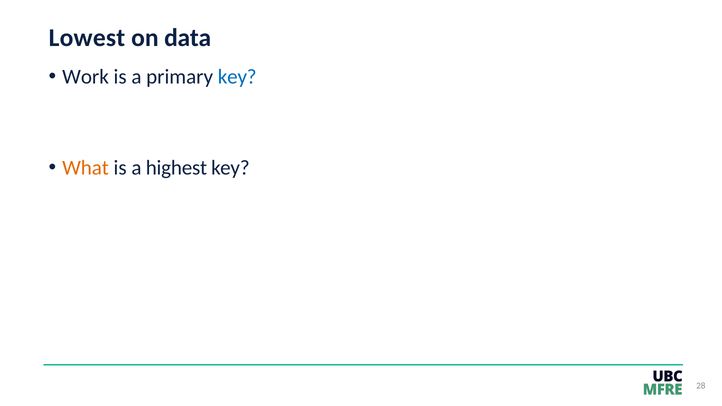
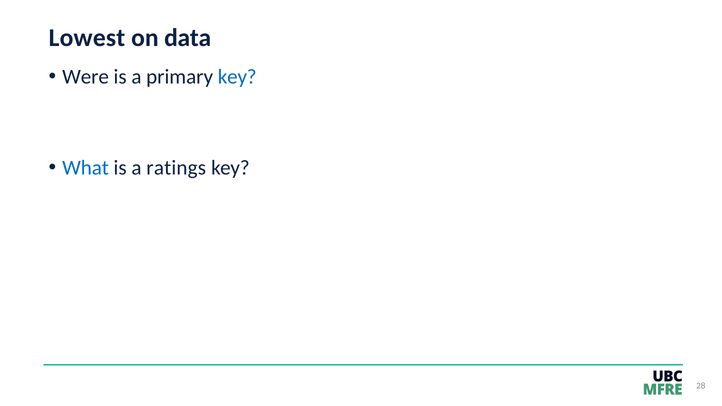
Work: Work -> Were (86, 77)
What colour: orange -> blue (86, 168)
highest: highest -> ratings (176, 168)
